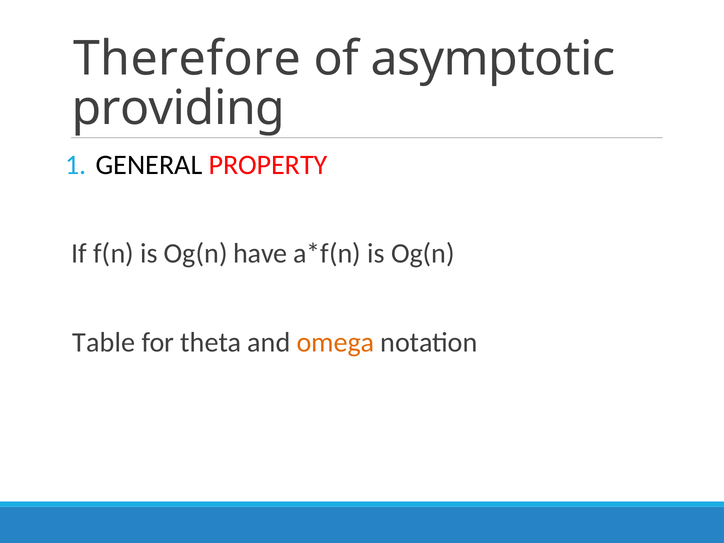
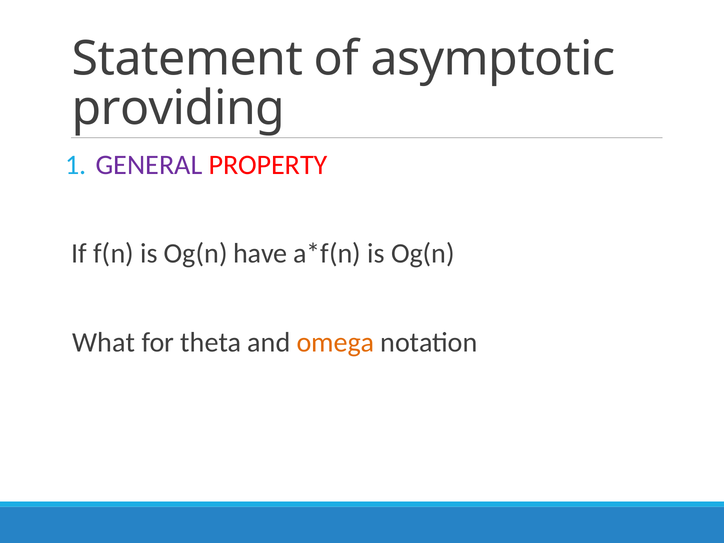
Therefore: Therefore -> Statement (188, 59)
GENERAL colour: black -> purple (149, 165)
Table: Table -> What (104, 342)
